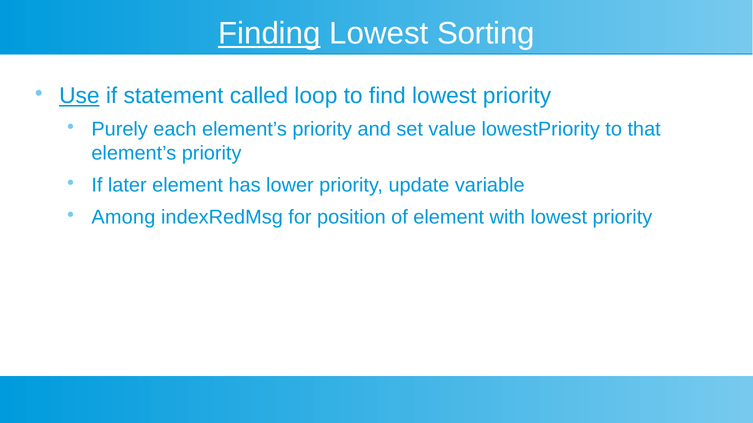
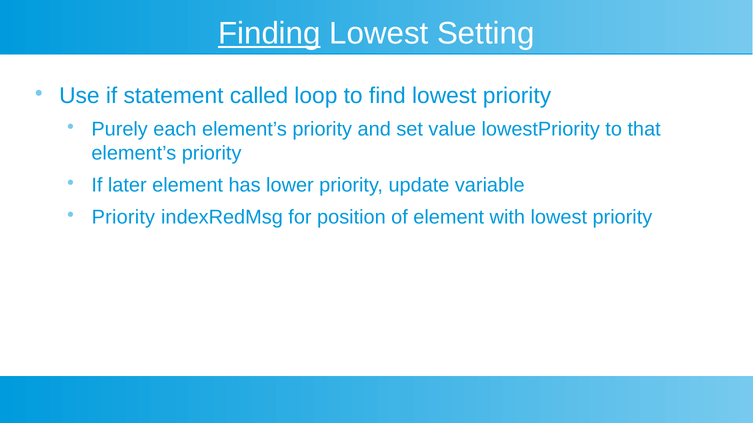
Sorting: Sorting -> Setting (486, 33)
Use underline: present -> none (79, 96)
Among: Among -> Priority (123, 217)
